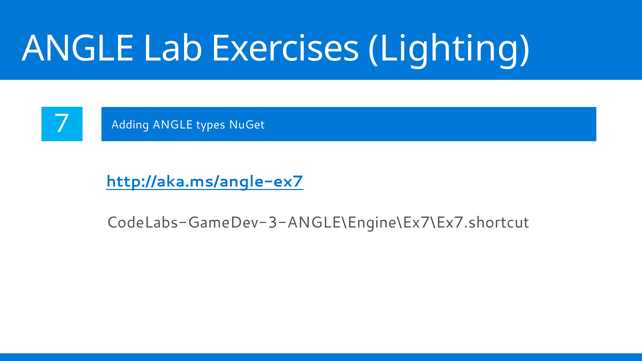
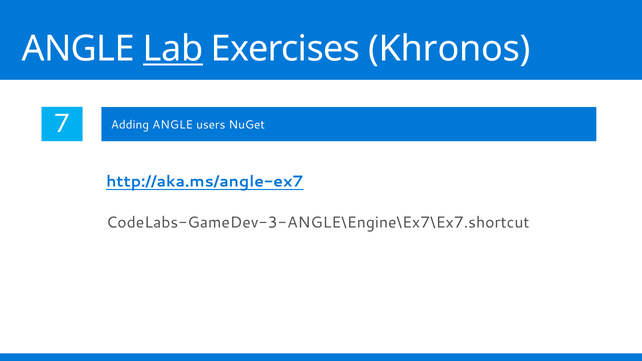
Lab underline: none -> present (173, 49)
Lighting: Lighting -> Khronos (449, 49)
types: types -> users (211, 125)
